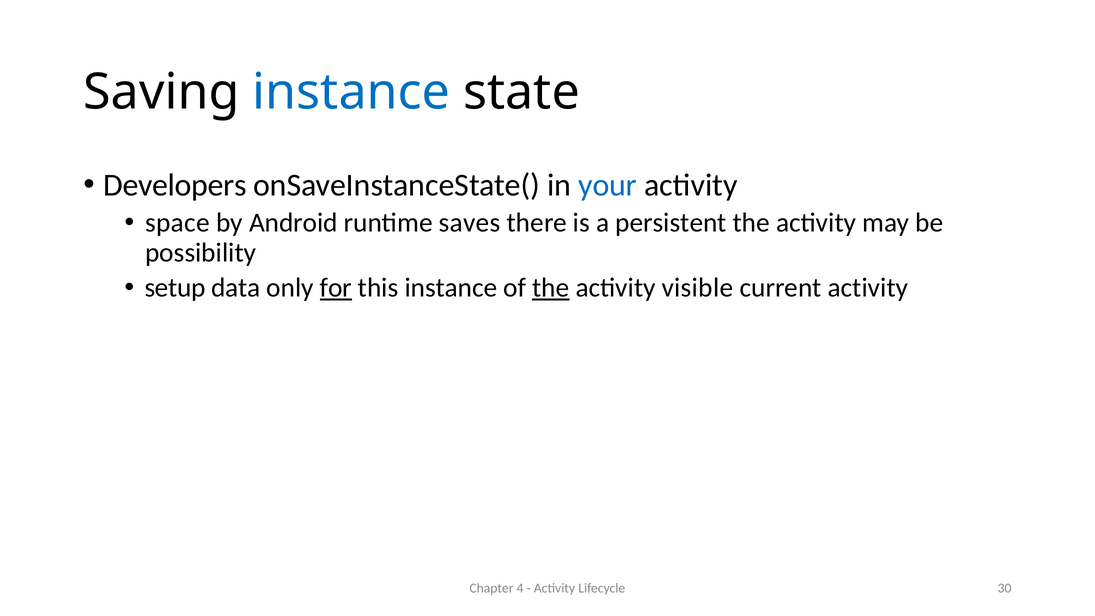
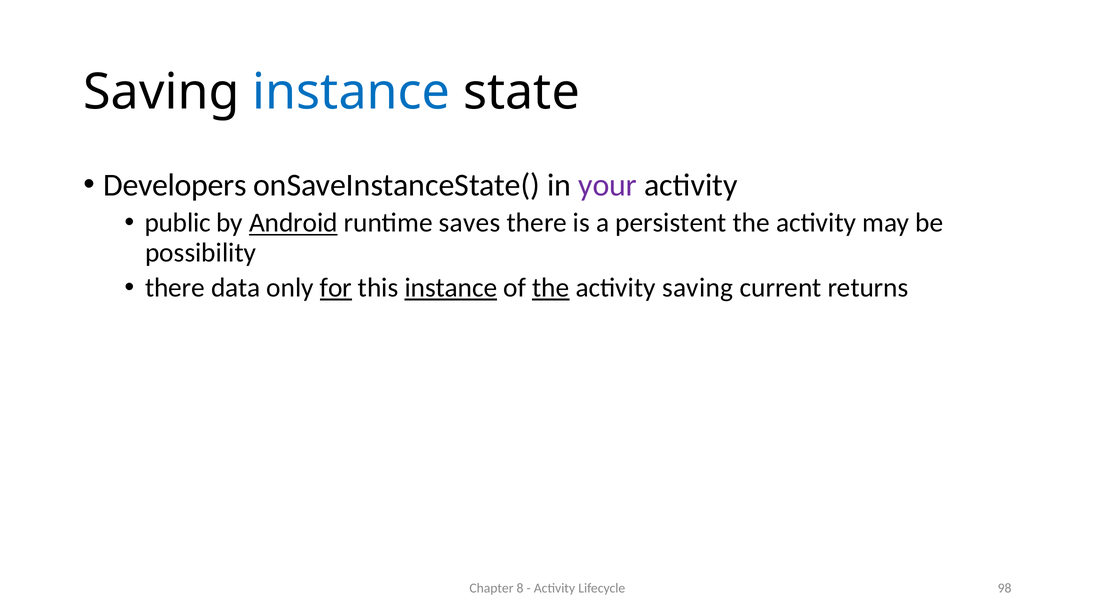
your colour: blue -> purple (608, 185)
space: space -> public (178, 223)
Android underline: none -> present (293, 223)
setup: setup -> there (175, 288)
instance underline: none -> present (451, 288)
activity visible: visible -> saving (698, 288)
current activity: activity -> returns (868, 288)
4: 4 -> 8 (520, 588)
30: 30 -> 98 (1005, 588)
